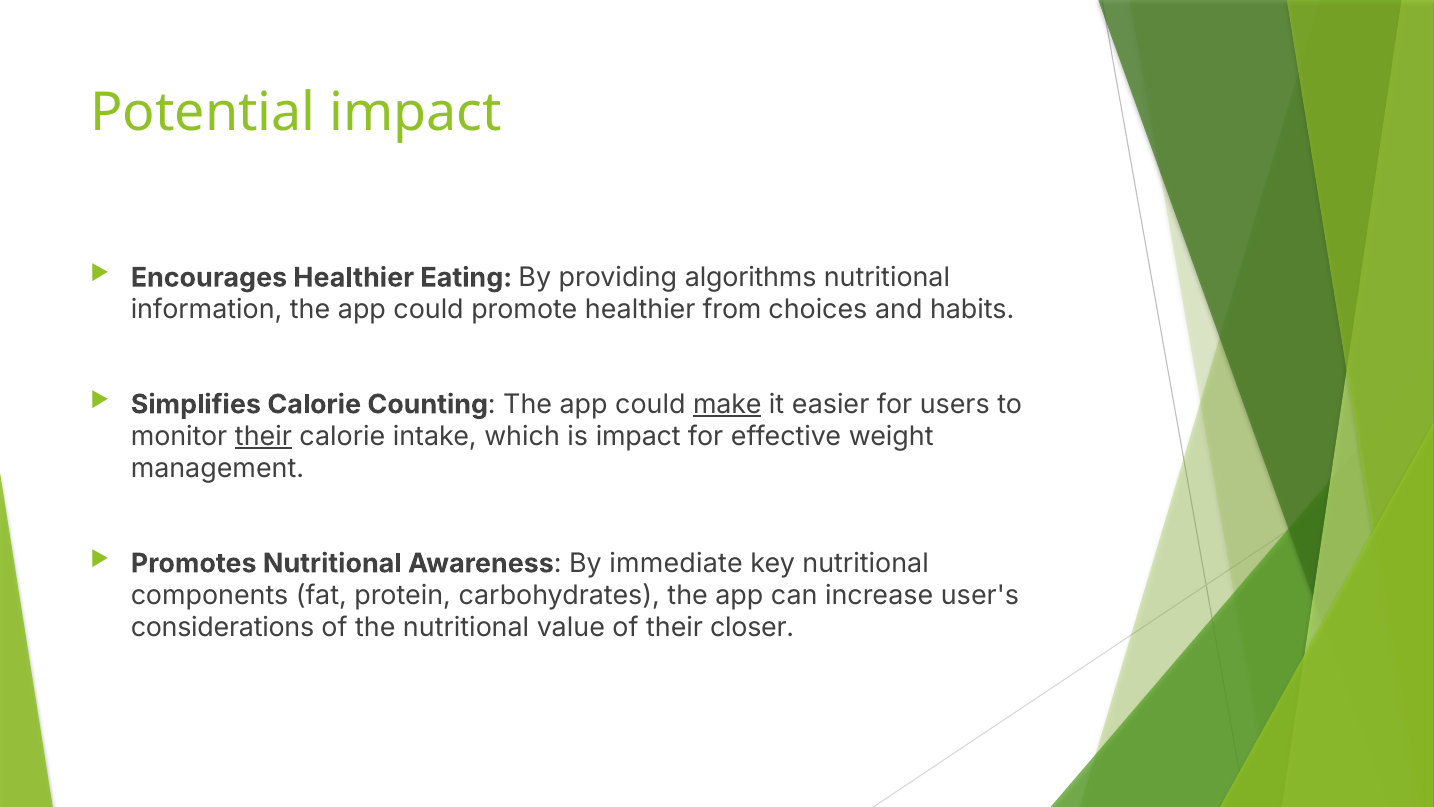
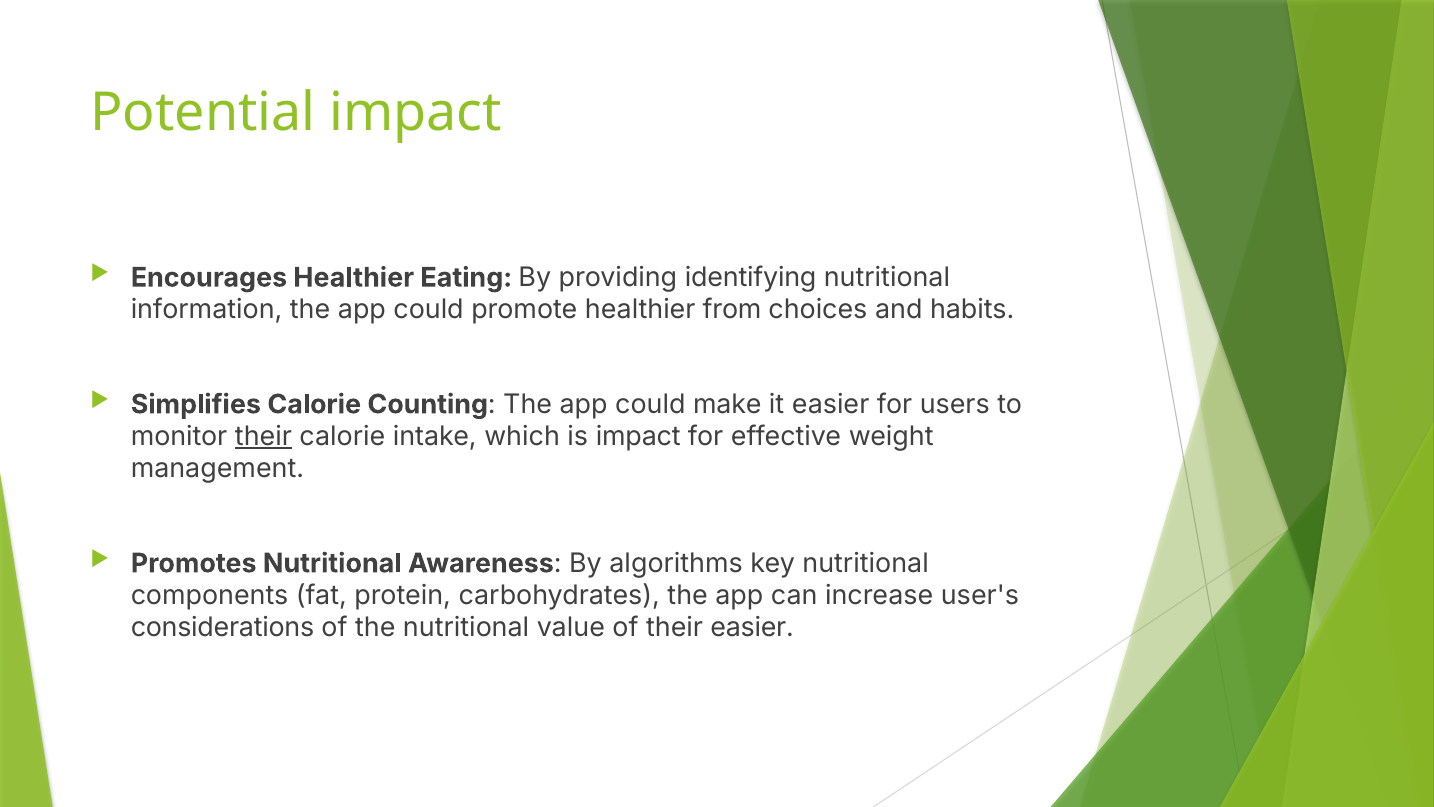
algorithms: algorithms -> identifying (751, 278)
make underline: present -> none (727, 404)
immediate: immediate -> algorithms (676, 563)
their closer: closer -> easier (752, 628)
